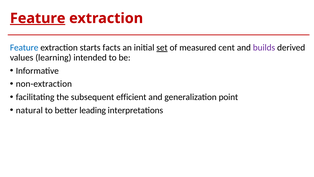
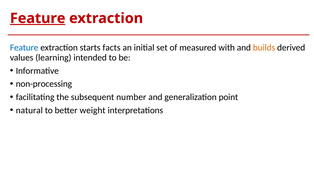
set underline: present -> none (162, 48)
cent: cent -> with (227, 48)
builds colour: purple -> orange (264, 48)
non-extraction: non-extraction -> non-processing (44, 84)
efficient: efficient -> number (131, 97)
leading: leading -> weight (93, 110)
